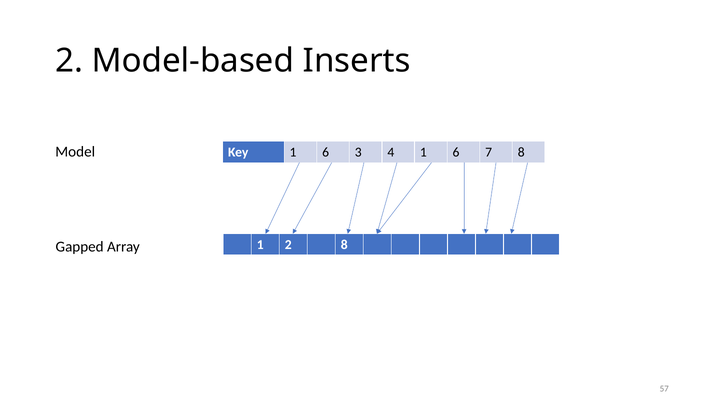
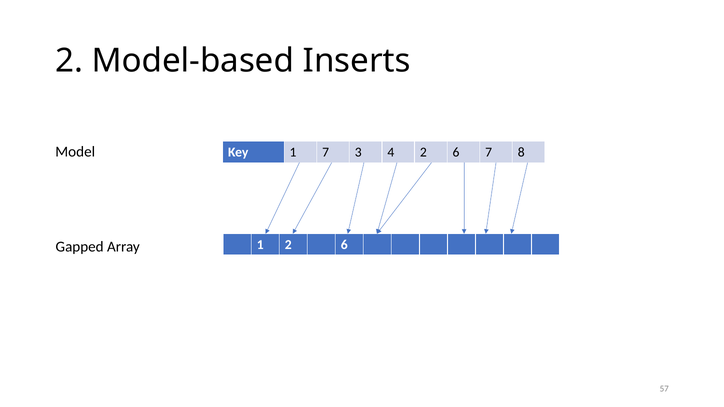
Key 1 6: 6 -> 7 (326, 152)
4 1: 1 -> 2 (423, 152)
1 2 8: 8 -> 6 (344, 245)
